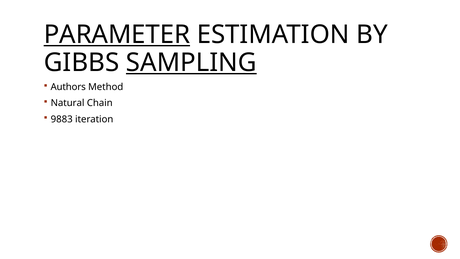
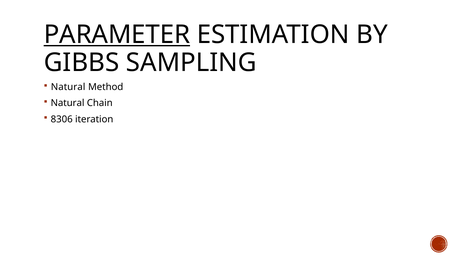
SAMPLING underline: present -> none (191, 62)
Authors: Authors -> Natural (68, 87)
9883: 9883 -> 8306 (62, 119)
